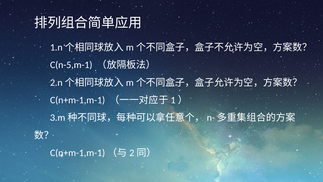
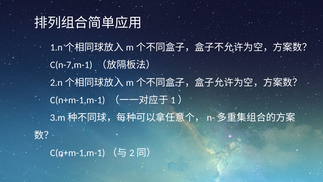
C(n-5,m-1: C(n-5,m-1 -> C(n-7,m-1 (71, 65)
